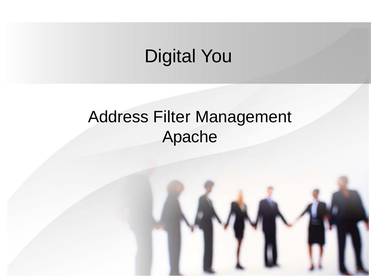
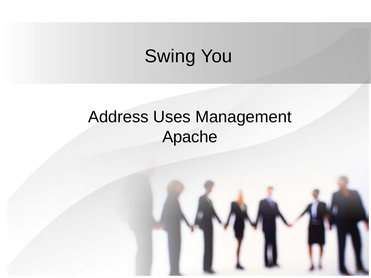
Digital: Digital -> Swing (170, 56)
Filter: Filter -> Uses (172, 117)
